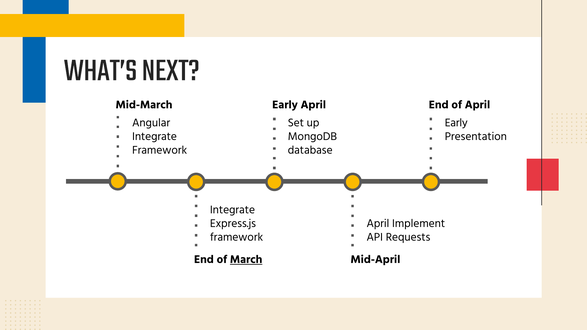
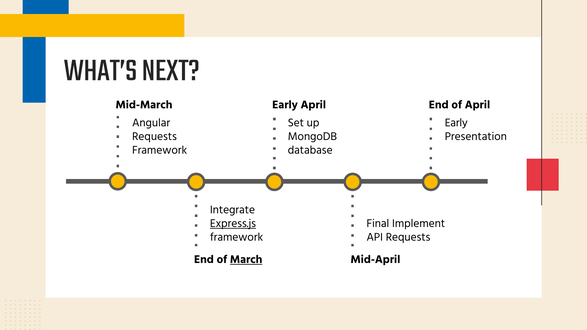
Integrate: Integrate -> Requests (154, 136)
April: April -> Final (378, 223)
Express.js underline: none -> present (233, 224)
